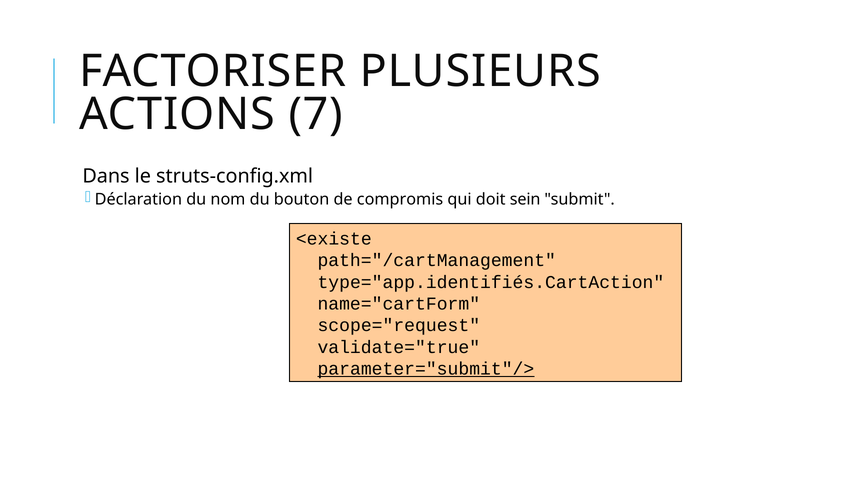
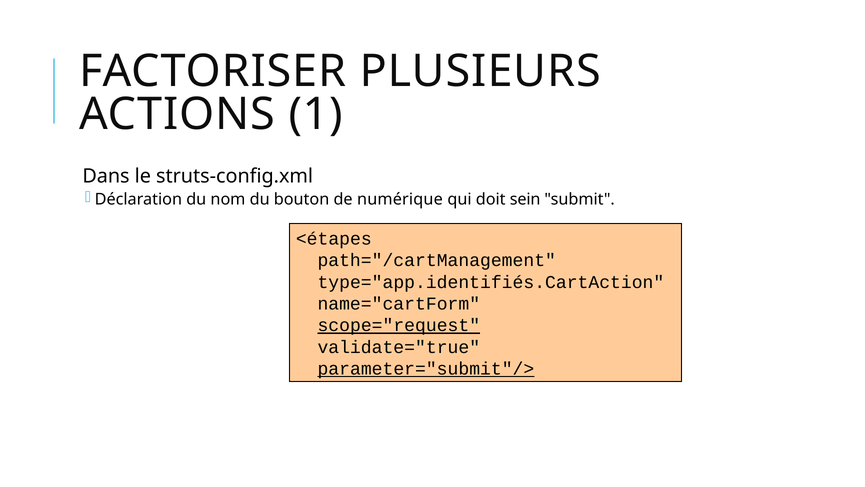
7: 7 -> 1 (316, 114)
compromis: compromis -> numérique (400, 199)
<existe: <existe -> <étapes (334, 239)
scope="request underline: none -> present (399, 325)
